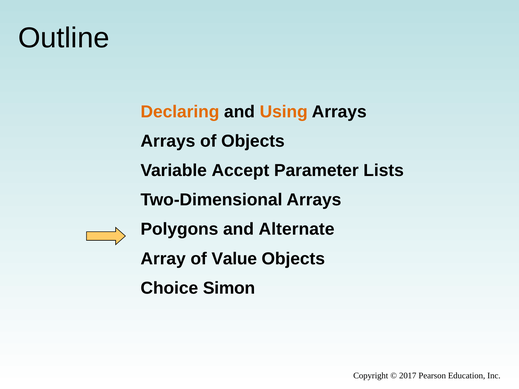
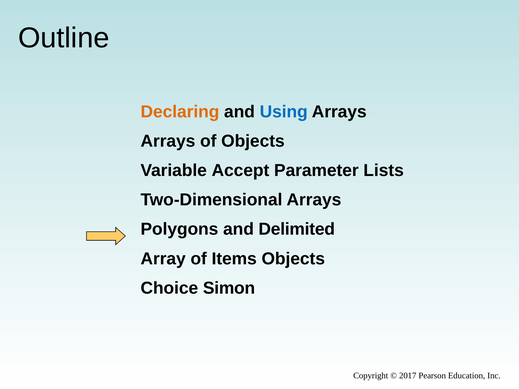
Using colour: orange -> blue (284, 112)
Alternate: Alternate -> Delimited (297, 229)
Value: Value -> Items (234, 259)
